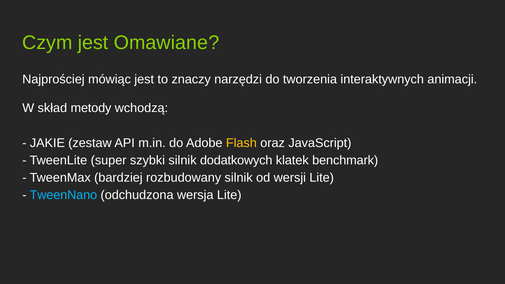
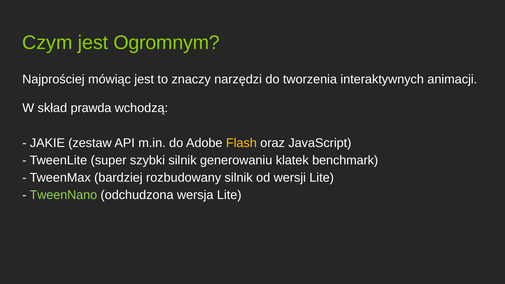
Omawiane: Omawiane -> Ogromnym (167, 43)
metody: metody -> prawda (91, 108)
dodatkowych: dodatkowych -> generowaniu (236, 160)
TweenNano colour: light blue -> light green (63, 195)
